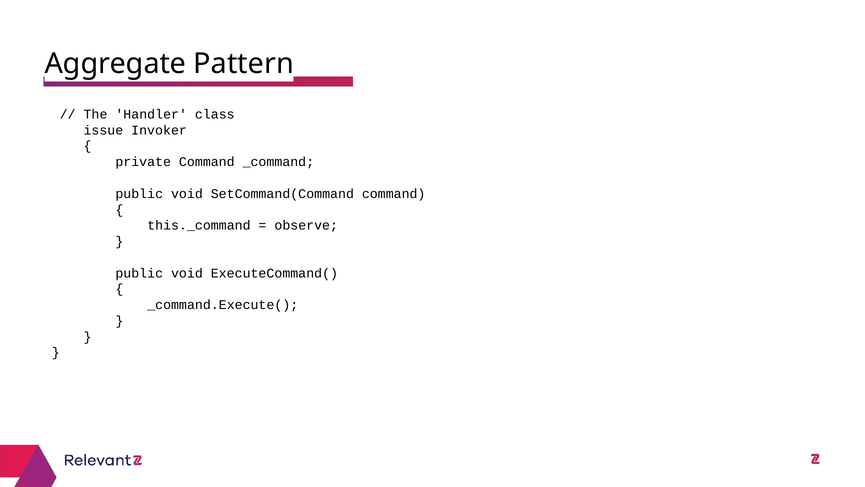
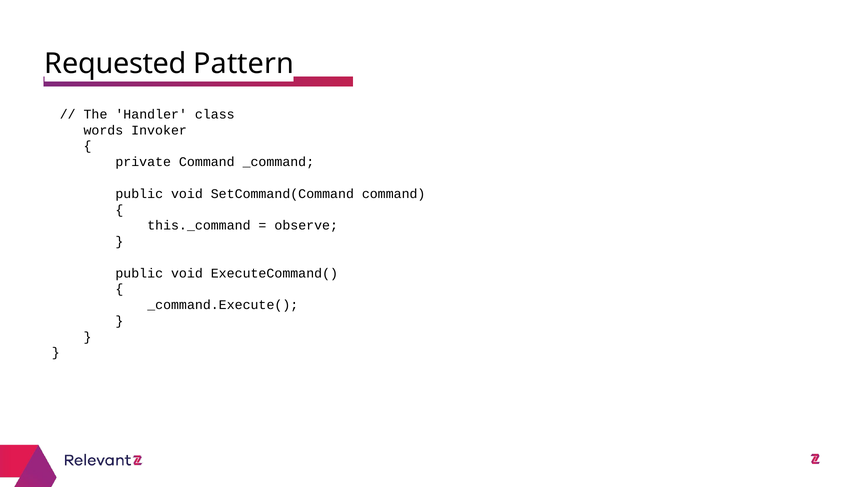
Aggregate: Aggregate -> Requested (115, 63)
issue: issue -> words (103, 130)
